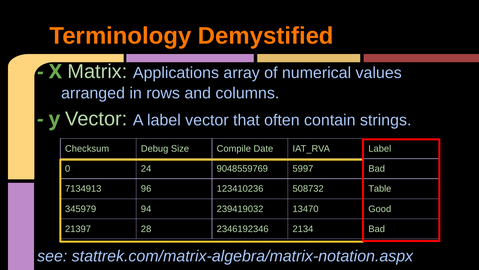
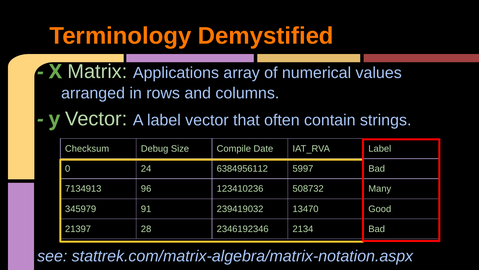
9048559769: 9048559769 -> 6384956112 (242, 168)
Table: Table -> Many (380, 189)
94: 94 -> 91 (146, 209)
